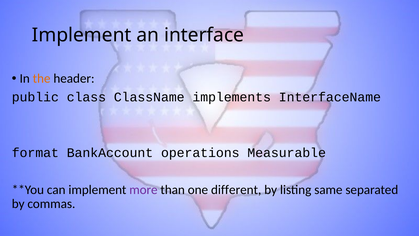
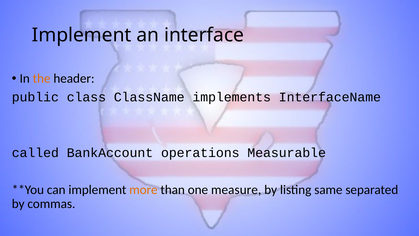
format: format -> called (35, 153)
more colour: purple -> orange (143, 190)
different: different -> measure (236, 190)
